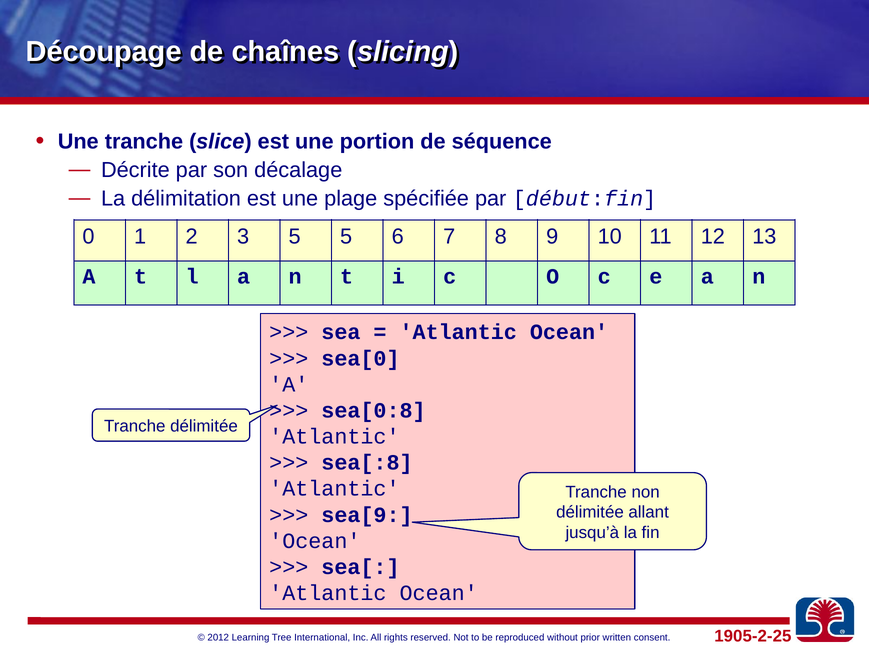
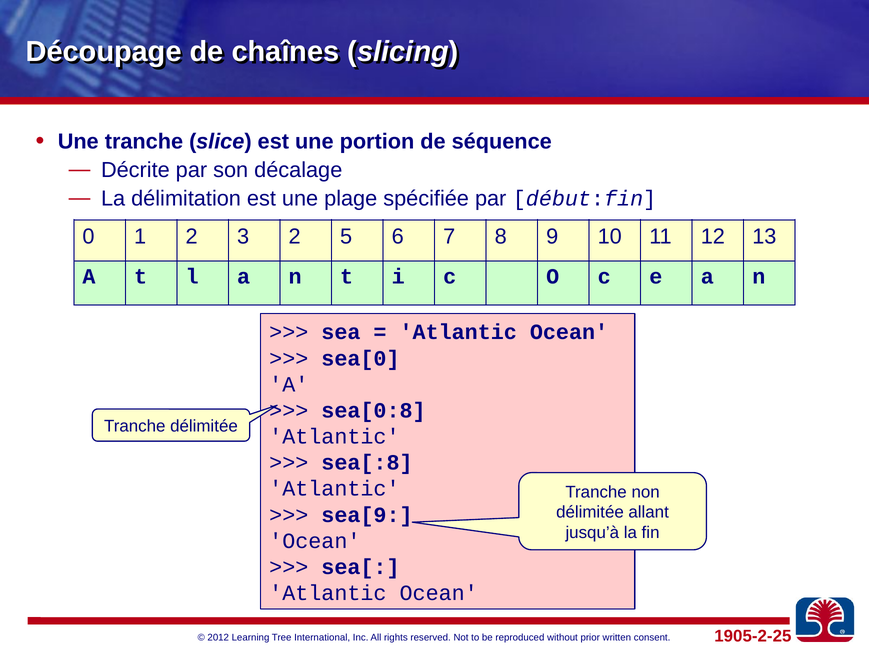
3 5: 5 -> 2 (295, 237)
